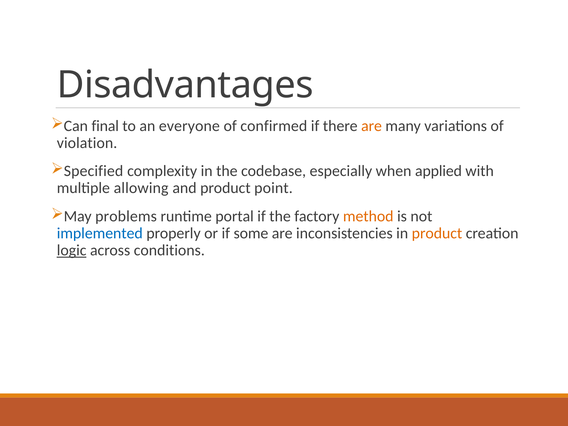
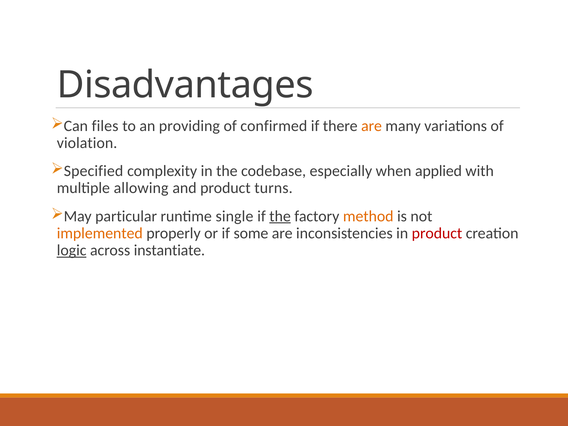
final: final -> files (105, 126)
everyone: everyone -> providing (189, 126)
point: point -> turns (274, 188)
problems: problems -> particular (126, 216)
portal: portal -> single (234, 216)
the underline: none -> present (280, 216)
implemented colour: blue -> orange (100, 233)
product colour: orange -> red (437, 233)
conditions: conditions -> instantiate (169, 250)
